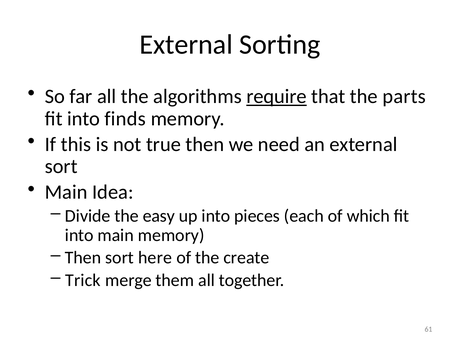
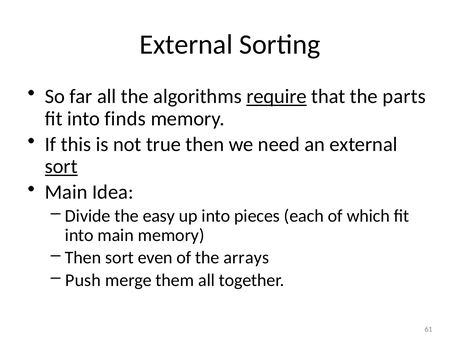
sort underline: none -> present (61, 166)
here: here -> even (155, 258)
create: create -> arrays (246, 258)
Trick: Trick -> Push (83, 280)
